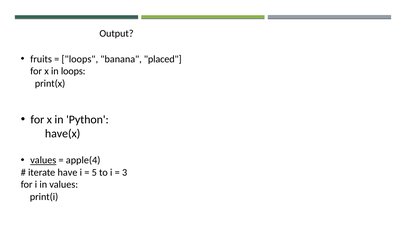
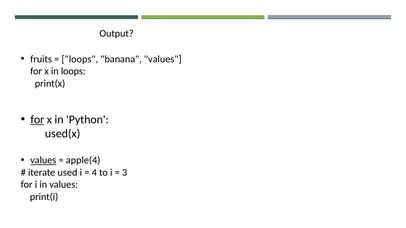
banana placed: placed -> values (163, 59)
for underline: none -> present (37, 120)
have(x: have(x -> used(x (63, 134)
have: have -> used (67, 173)
5: 5 -> 4 (94, 173)
